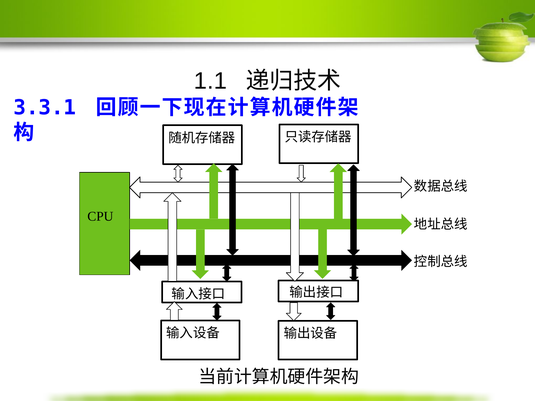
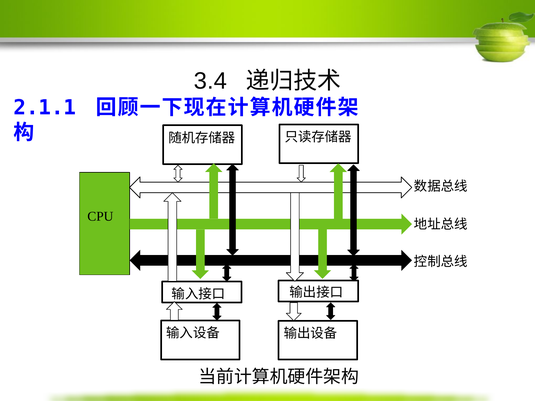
1.1: 1.1 -> 3.4 (210, 81)
3.3.1: 3.3.1 -> 2.1.1 (45, 108)
